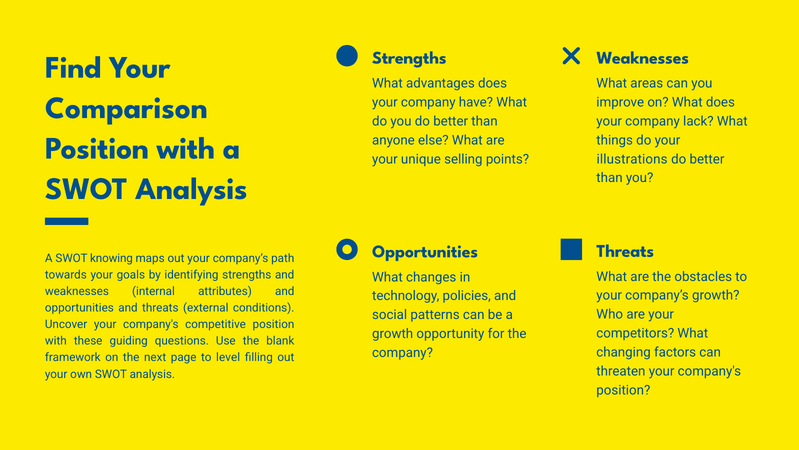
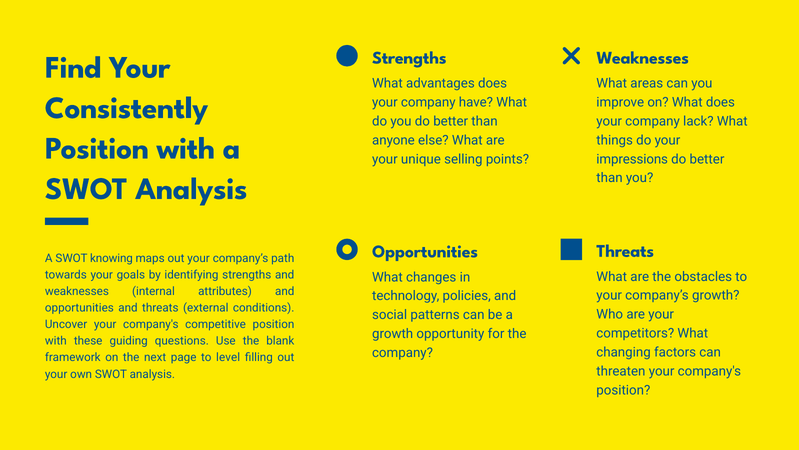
Comparison: Comparison -> Consistently (126, 108)
illustrations: illustrations -> impressions (632, 159)
